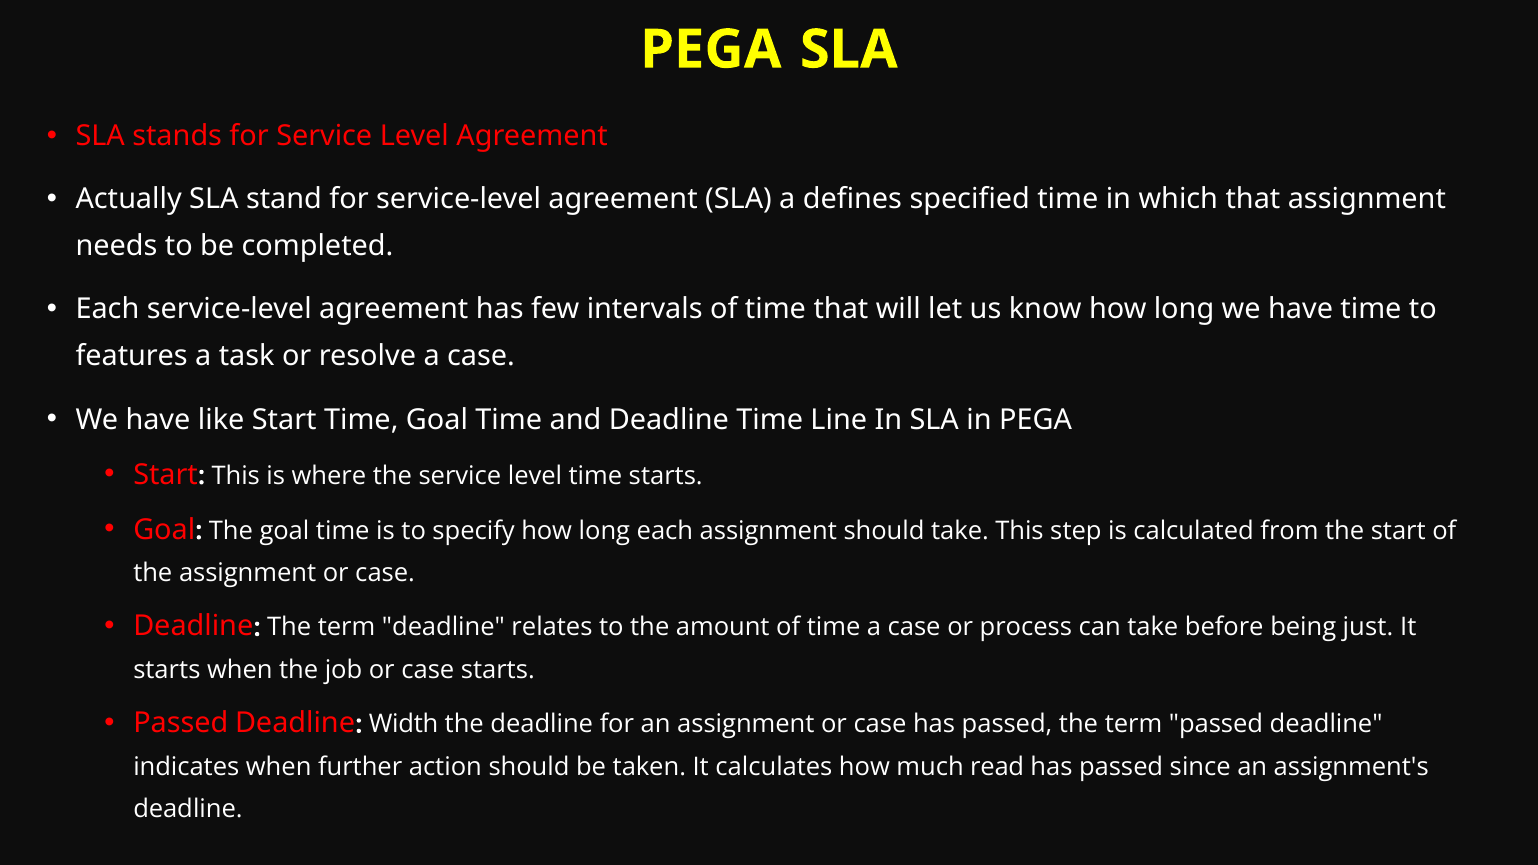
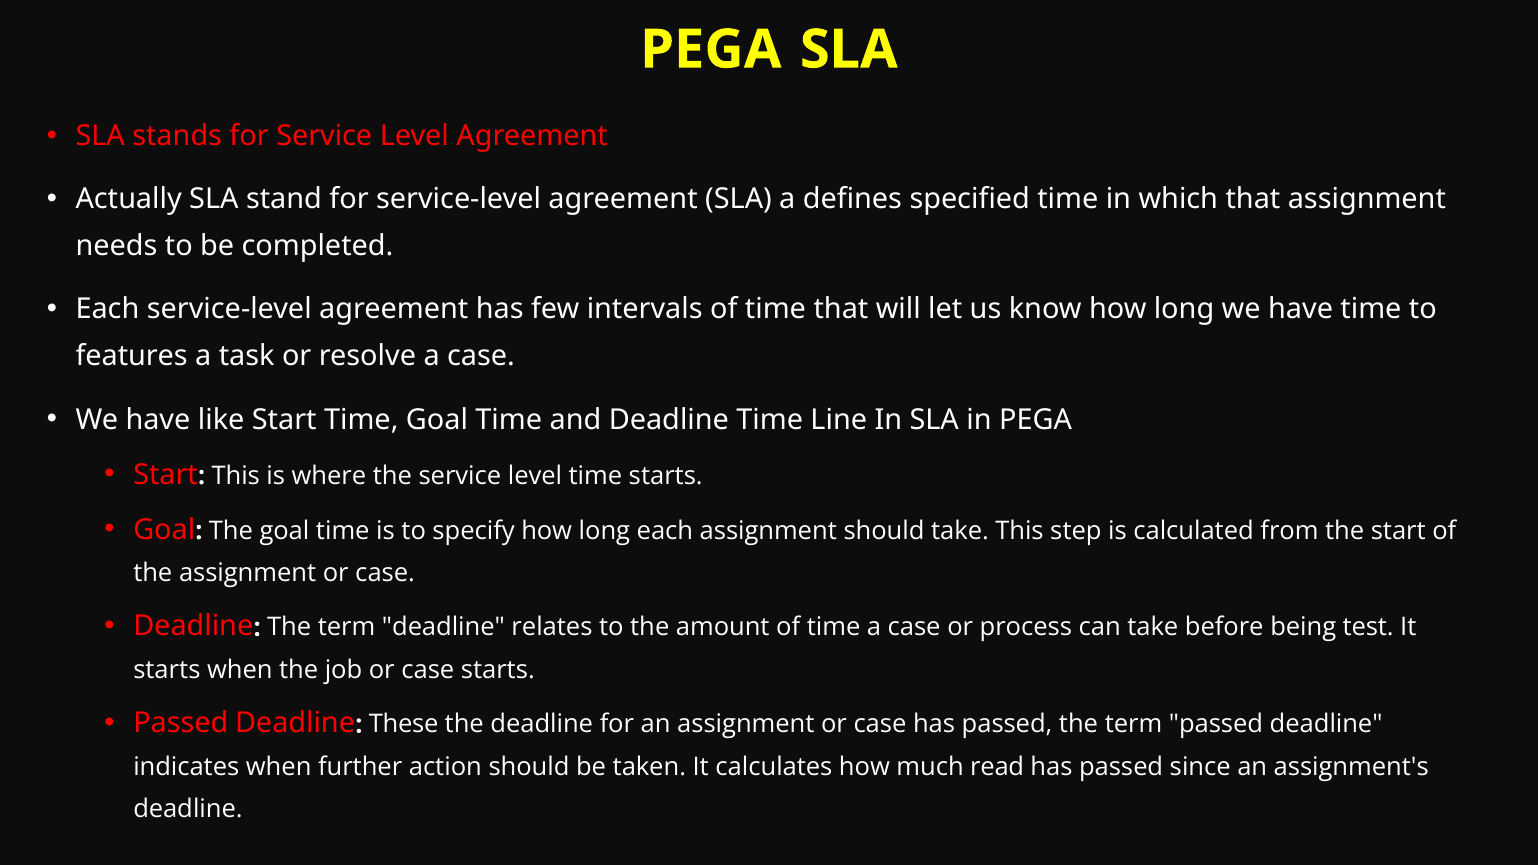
just: just -> test (1368, 628)
Width: Width -> These (404, 724)
